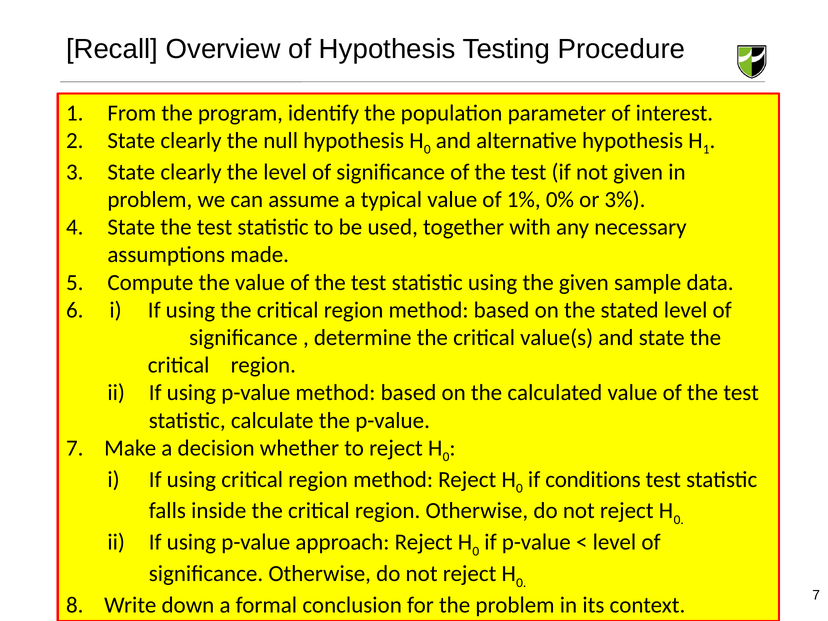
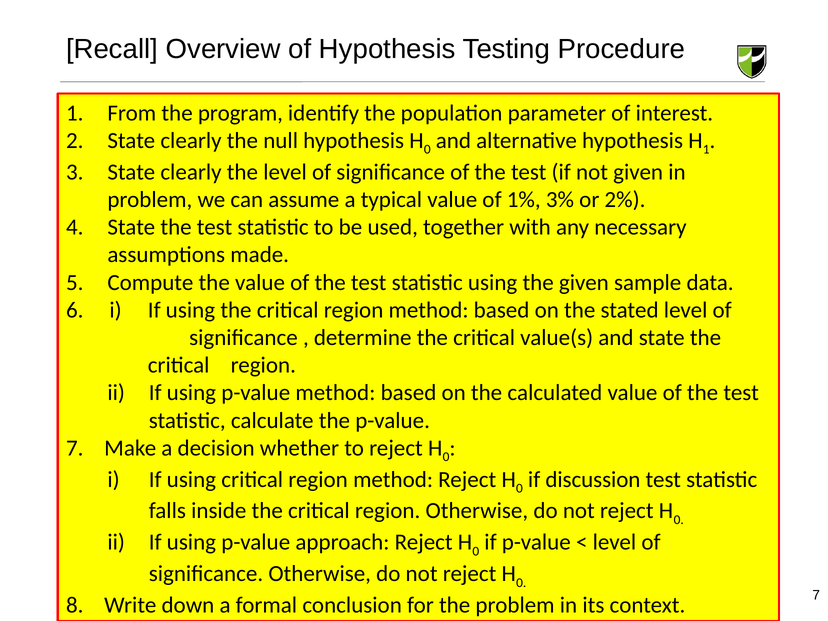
0%: 0% -> 3% (560, 200)
3%: 3% -> 2% (625, 200)
conditions: conditions -> discussion (593, 479)
